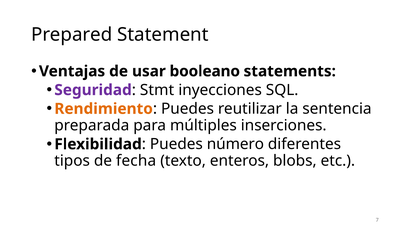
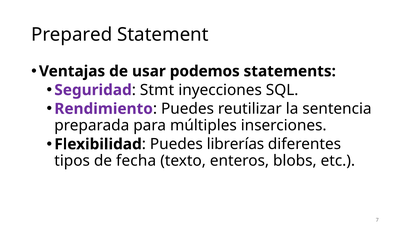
booleano: booleano -> podemos (205, 71)
Rendimiento colour: orange -> purple (104, 109)
número: número -> librerías (235, 144)
